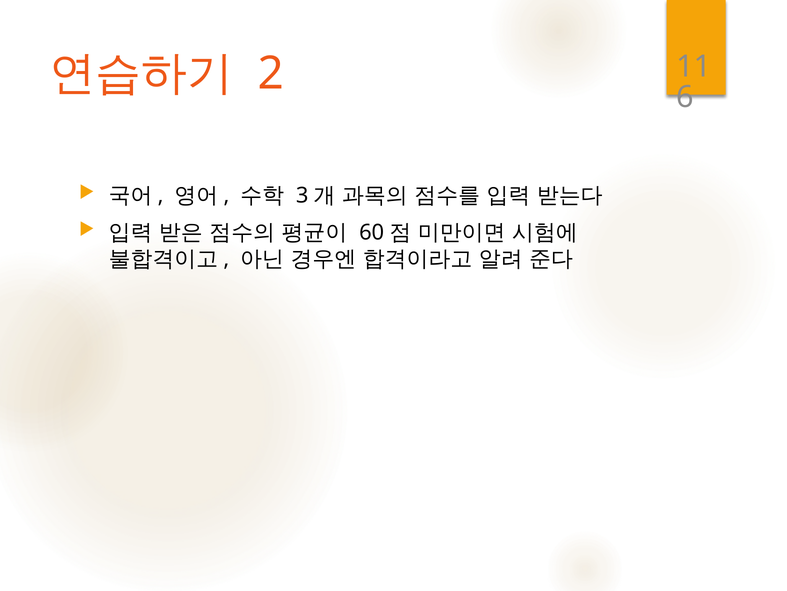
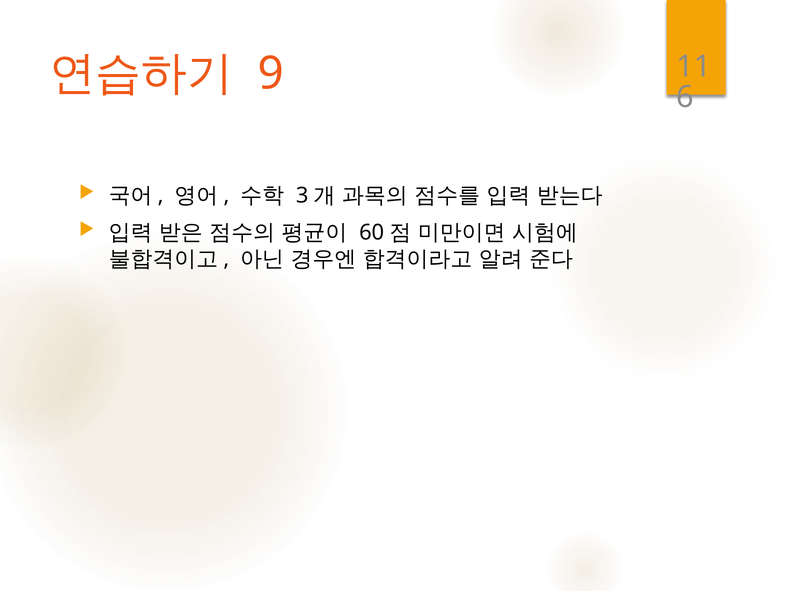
2: 2 -> 9 (271, 74)
